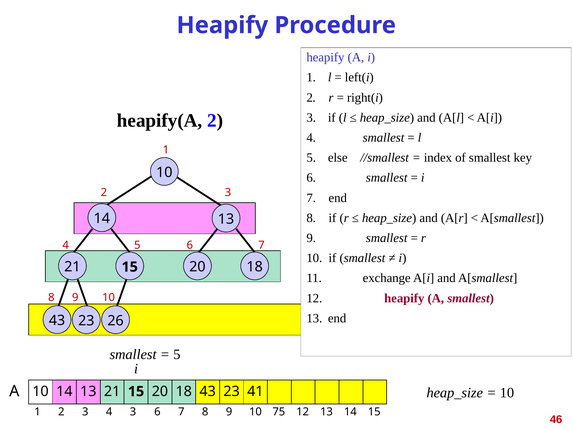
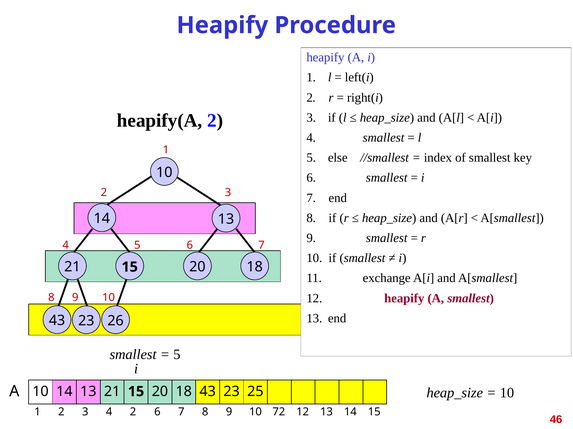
41: 41 -> 25 (255, 392)
4 3: 3 -> 2 (133, 413)
75: 75 -> 72 (279, 413)
